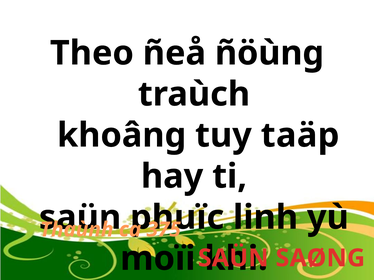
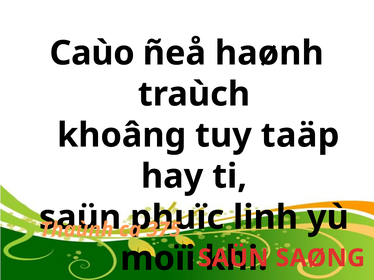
Theo: Theo -> Caùo (92, 53)
ñöùng: ñöùng -> haønh (269, 53)
